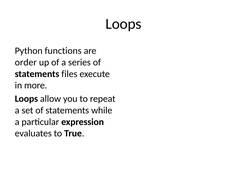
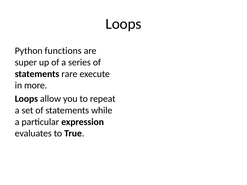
order: order -> super (26, 62)
files: files -> rare (69, 74)
